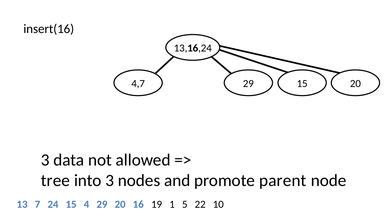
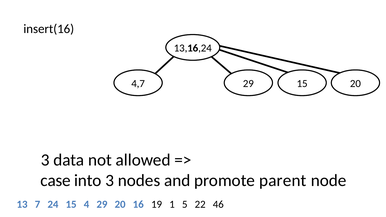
tree: tree -> case (56, 181)
10: 10 -> 46 (218, 205)
